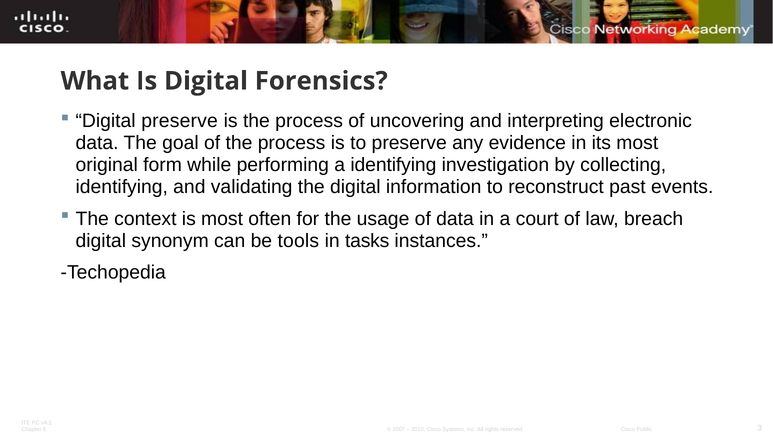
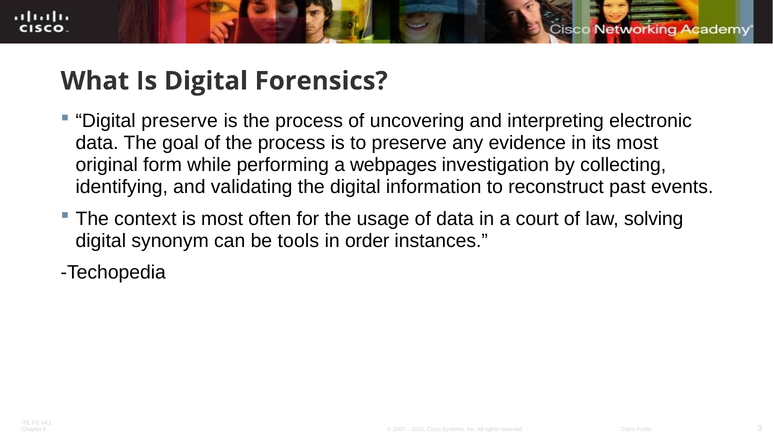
a identifying: identifying -> webpages (393, 165)
breach: breach -> solving (654, 219)
tasks: tasks -> order (367, 241)
